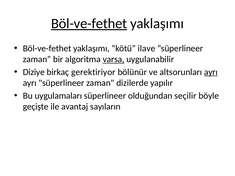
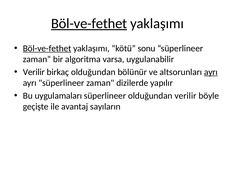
Böl-ve-fethet underline: none -> present (47, 48)
ilave: ilave -> sonu (147, 48)
varsa underline: present -> none (114, 59)
Diziye: Diziye -> Verilir (34, 72)
birkaç gerektiriyor: gerektiriyor -> olduğundan (93, 72)
olduğundan seçilir: seçilir -> verilir (185, 96)
